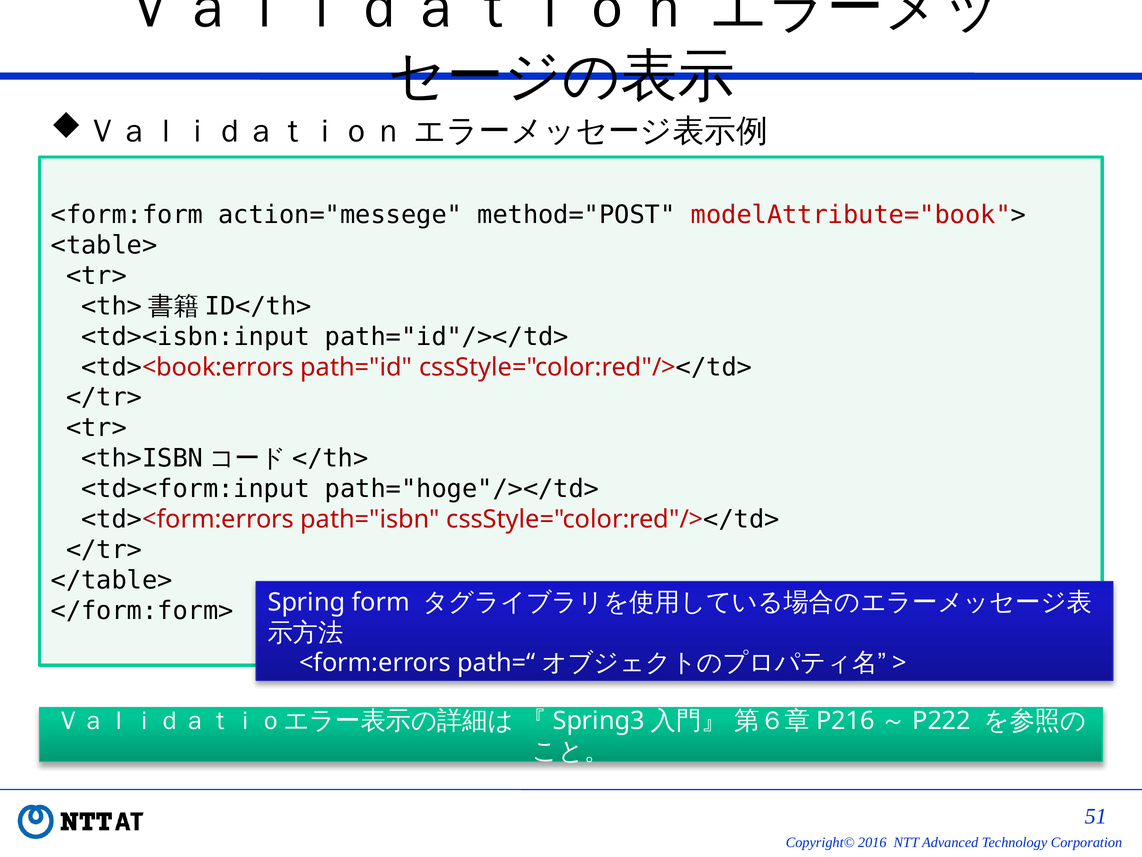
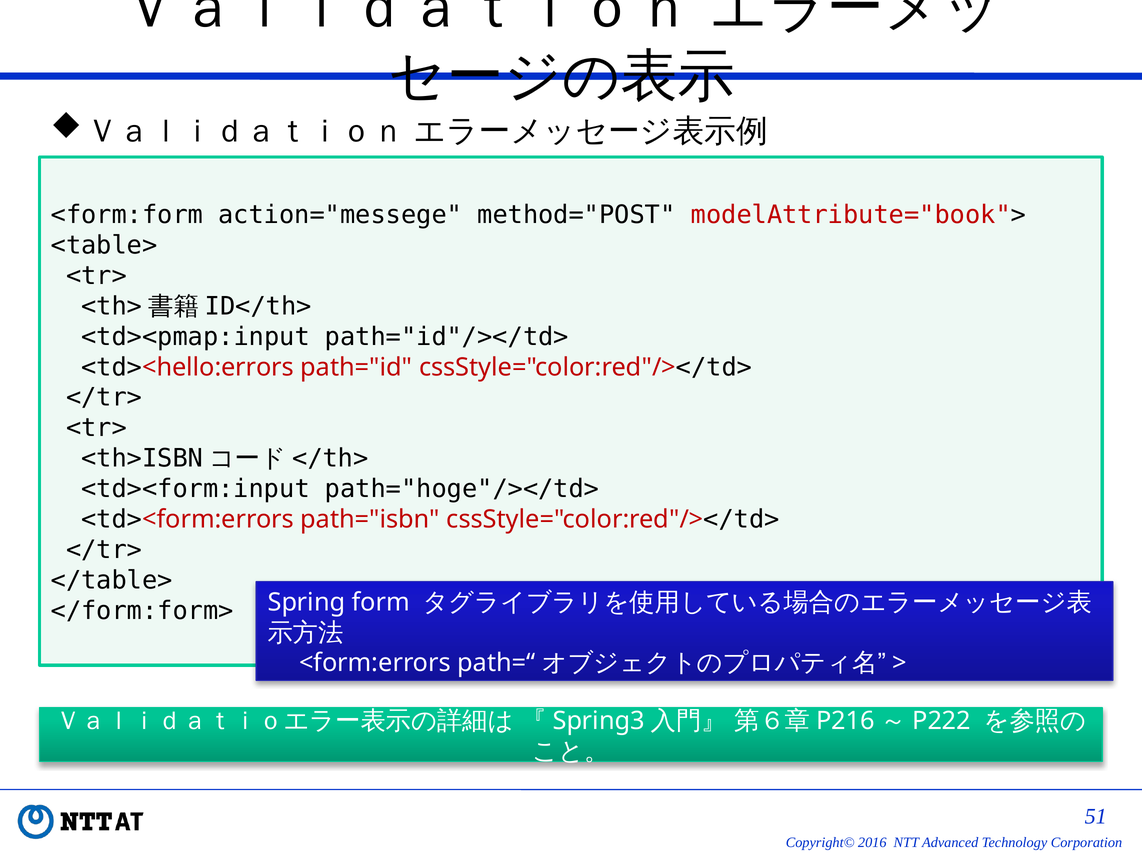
<td><isbn:input: <td><isbn:input -> <td><pmap:input (196, 336)
<book:errors: <book:errors -> <hello:errors (218, 367)
